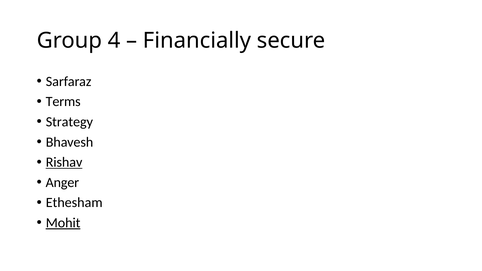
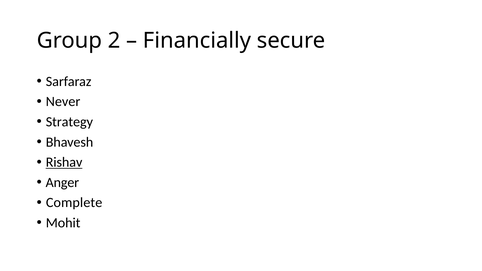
4: 4 -> 2 (114, 40)
Terms: Terms -> Never (63, 102)
Ethesham: Ethesham -> Complete (74, 203)
Mohit underline: present -> none (63, 223)
